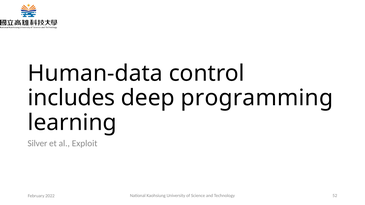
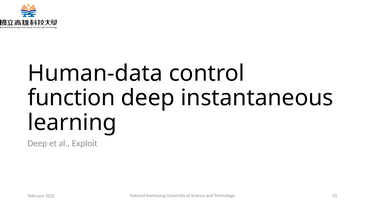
includes: includes -> function (71, 98)
programming: programming -> instantaneous (257, 98)
Silver: Silver -> Deep (37, 144)
